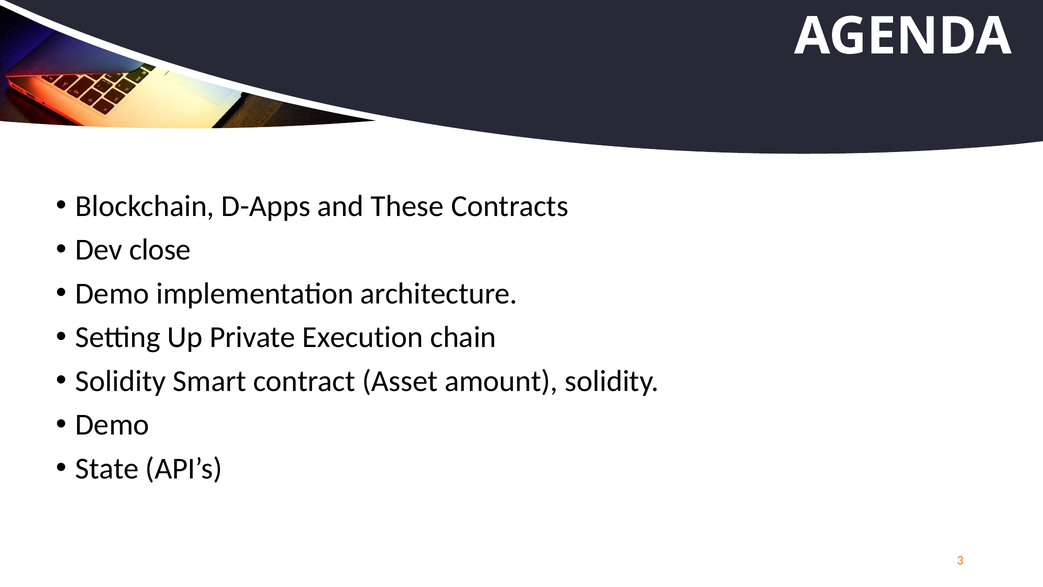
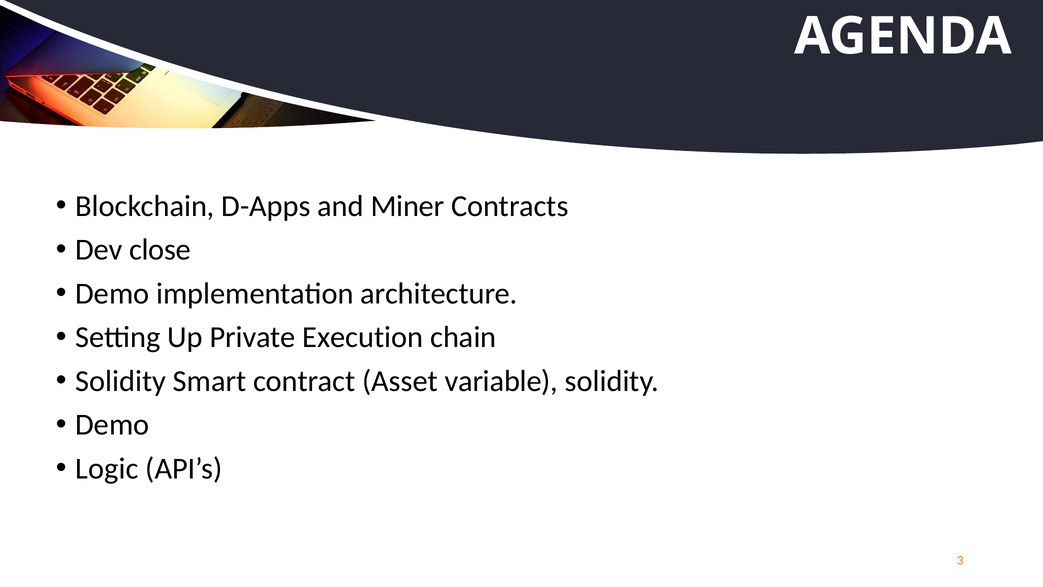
These: These -> Miner (408, 206)
amount: amount -> variable (501, 381)
State: State -> Logic (107, 468)
